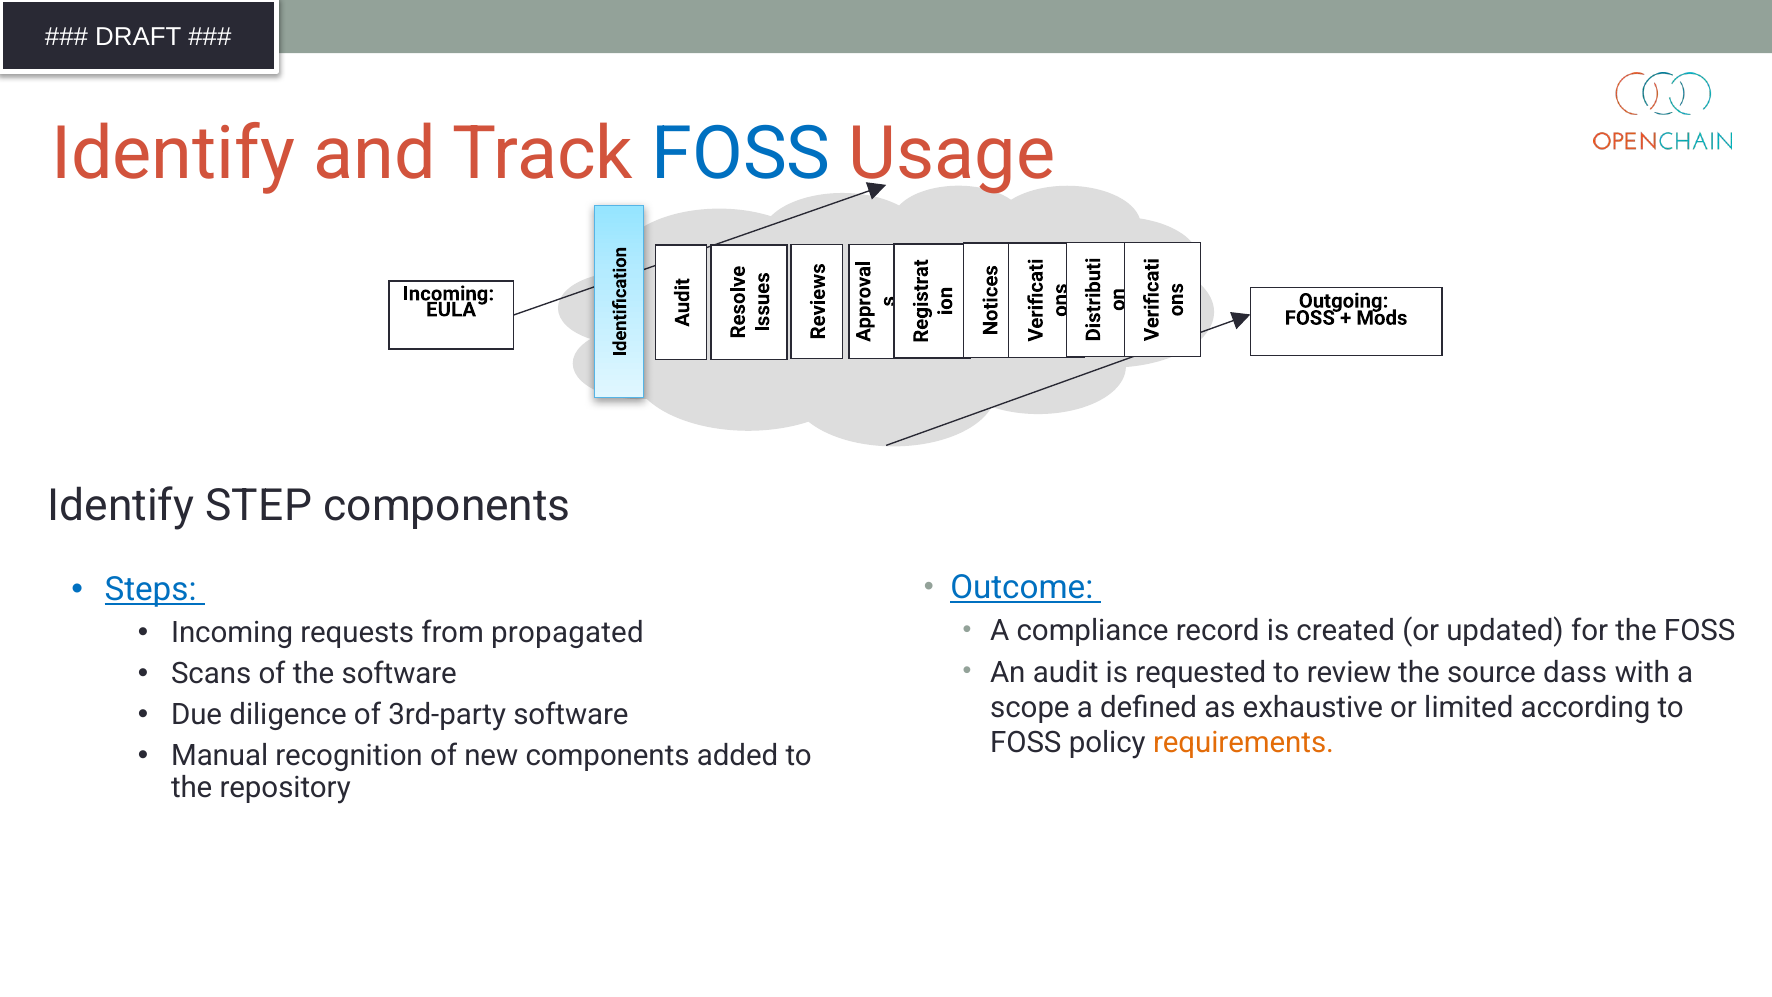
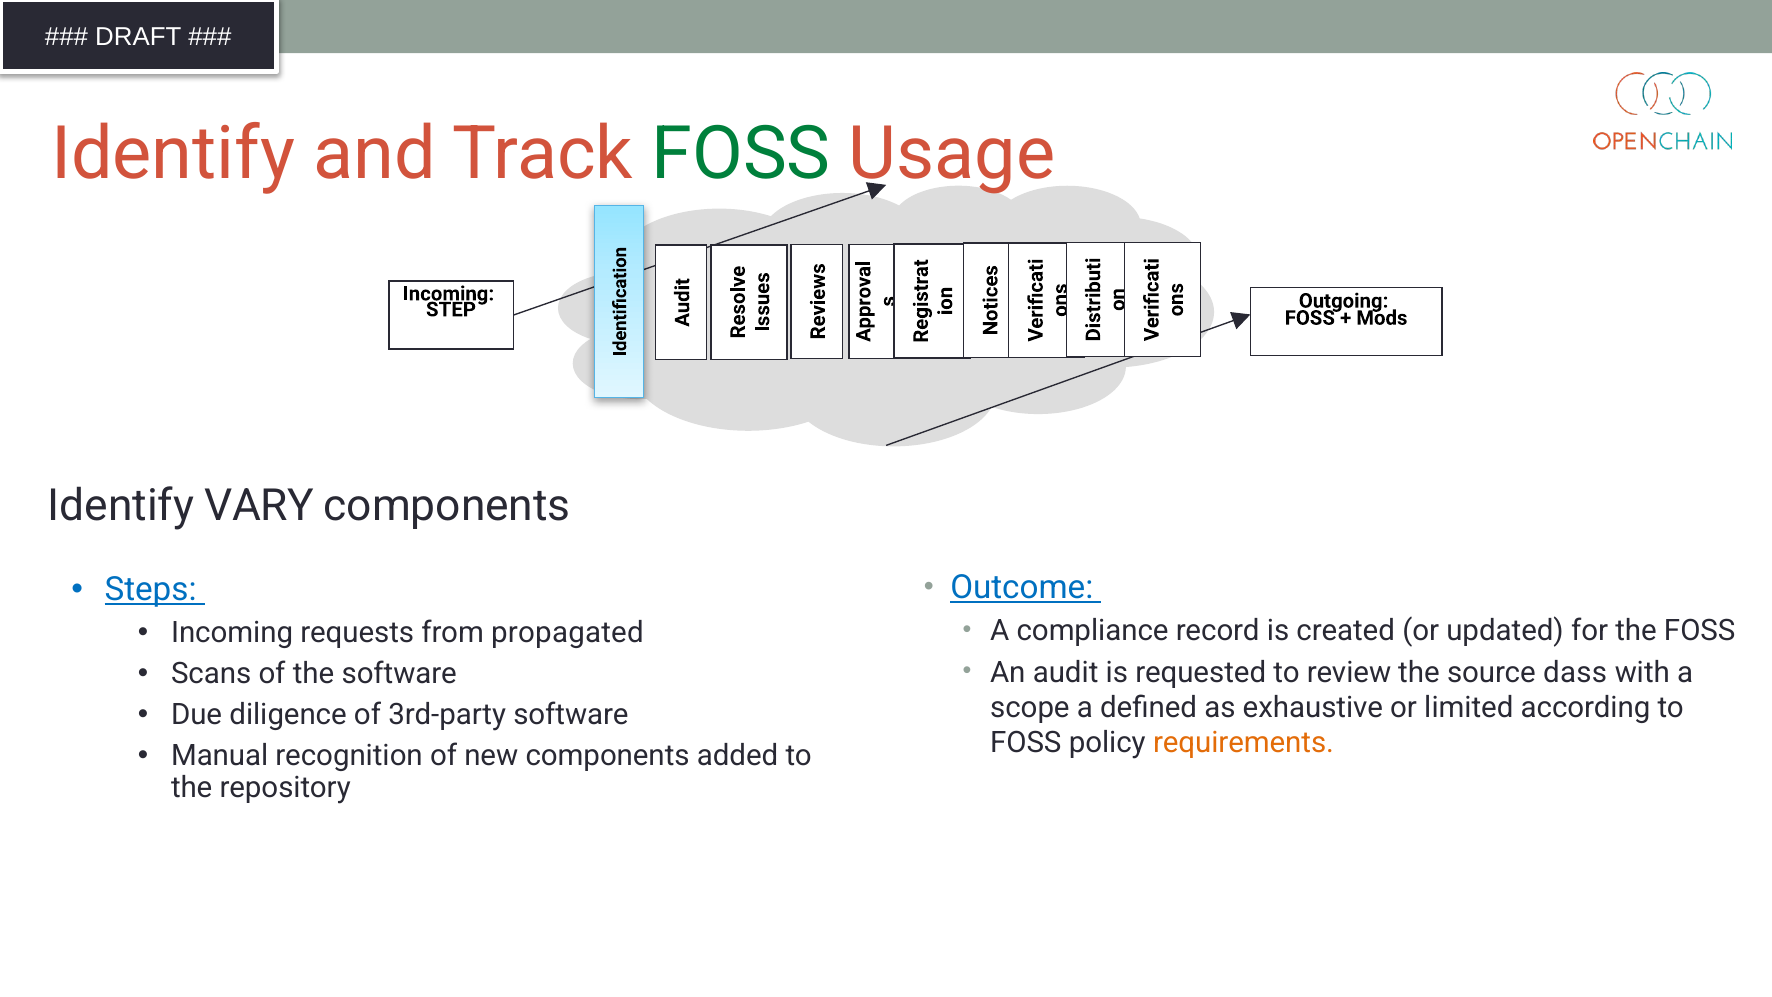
FOSS colour: blue -> green (741, 154)
EULA: EULA -> STEP (451, 309)
STEP: STEP -> VARY (259, 506)
